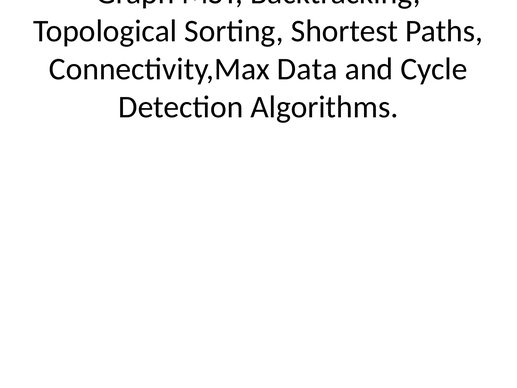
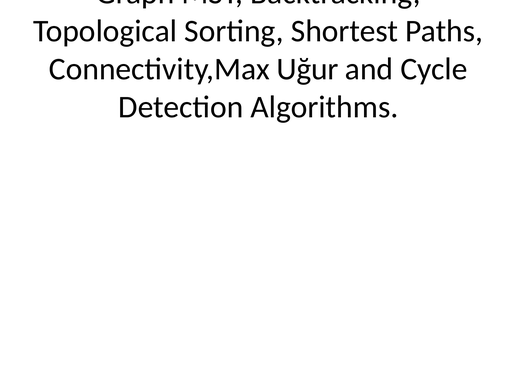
Data: Data -> Uğur (307, 69)
